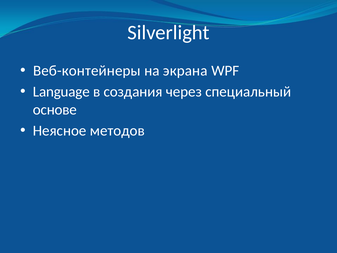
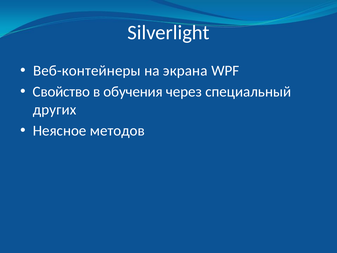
Language: Language -> Свойство (61, 92)
создания: создания -> обучения (133, 92)
основе: основе -> других (55, 110)
